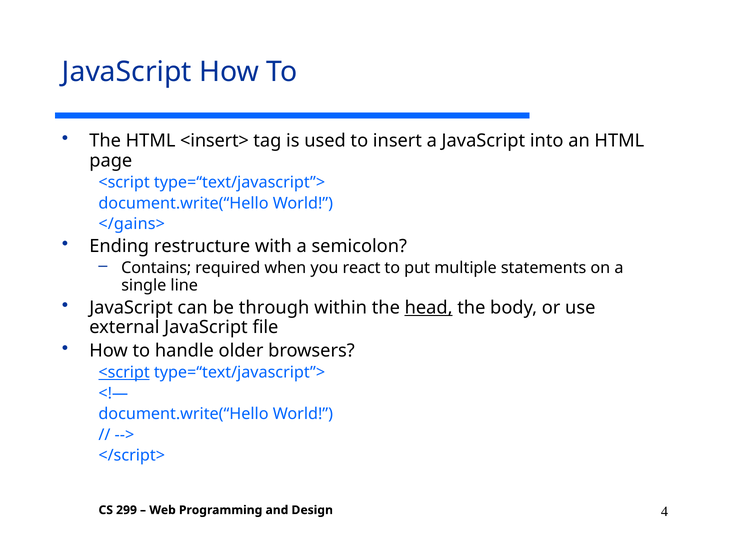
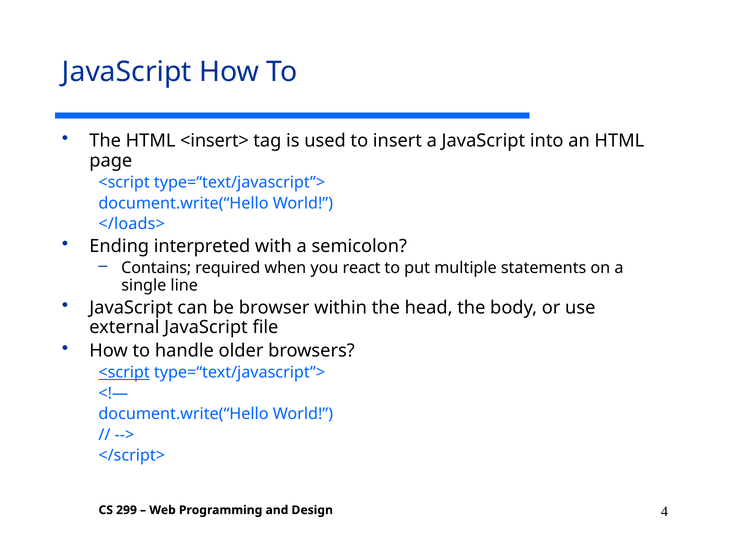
</gains>: </gains> -> </loads> (132, 224)
restructure: restructure -> interpreted (202, 246)
through: through -> browser (274, 308)
head underline: present -> none (429, 308)
